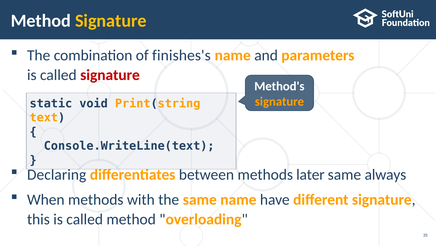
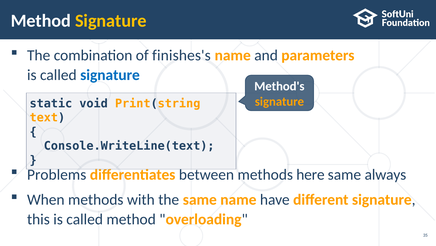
signature colour: red -> blue (110, 75)
Declaring: Declaring -> Problems (57, 174)
later: later -> here (310, 174)
